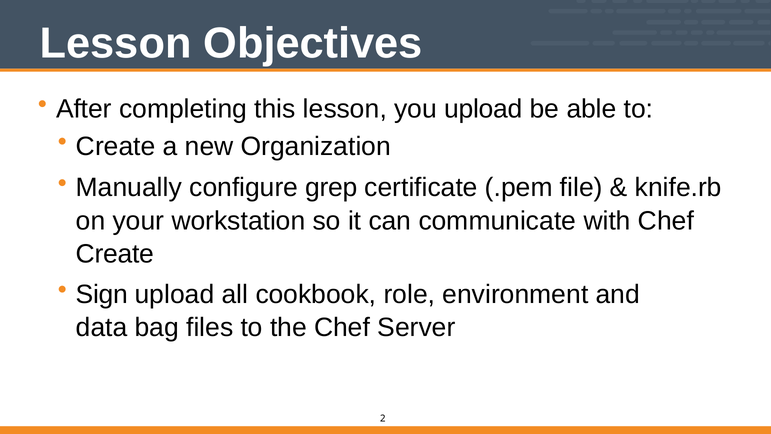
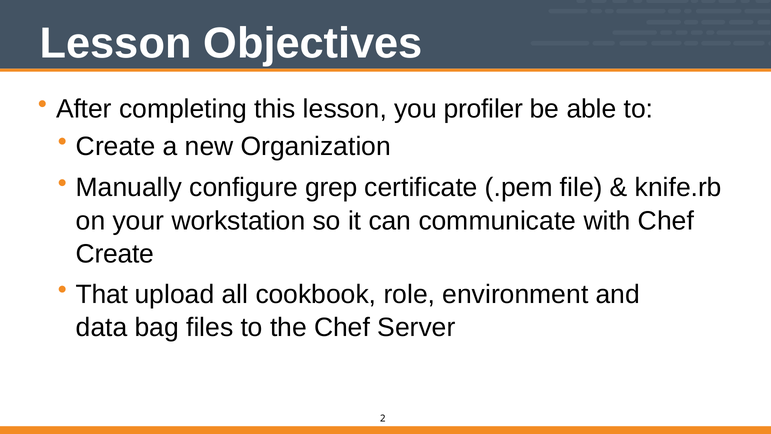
you upload: upload -> profiler (483, 109)
Sign: Sign -> That (102, 294)
